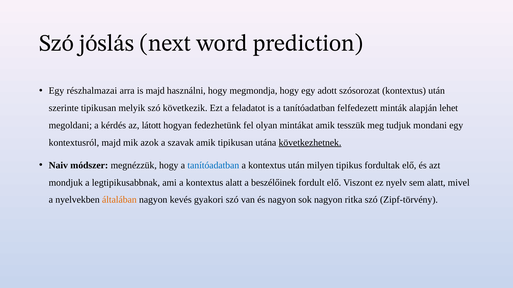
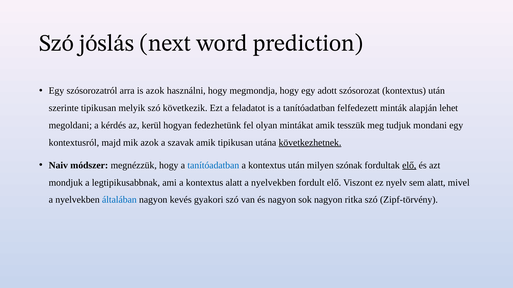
részhalmazai: részhalmazai -> szósorozatról (92, 91)
is majd: majd -> azok (155, 91)
látott: látott -> kerül (151, 126)
tipikus: tipikus -> szónak (349, 166)
elő underline: none -> present (409, 166)
beszélőinek: beszélőinek -> nyelvekben (274, 183)
általában colour: orange -> blue (119, 200)
